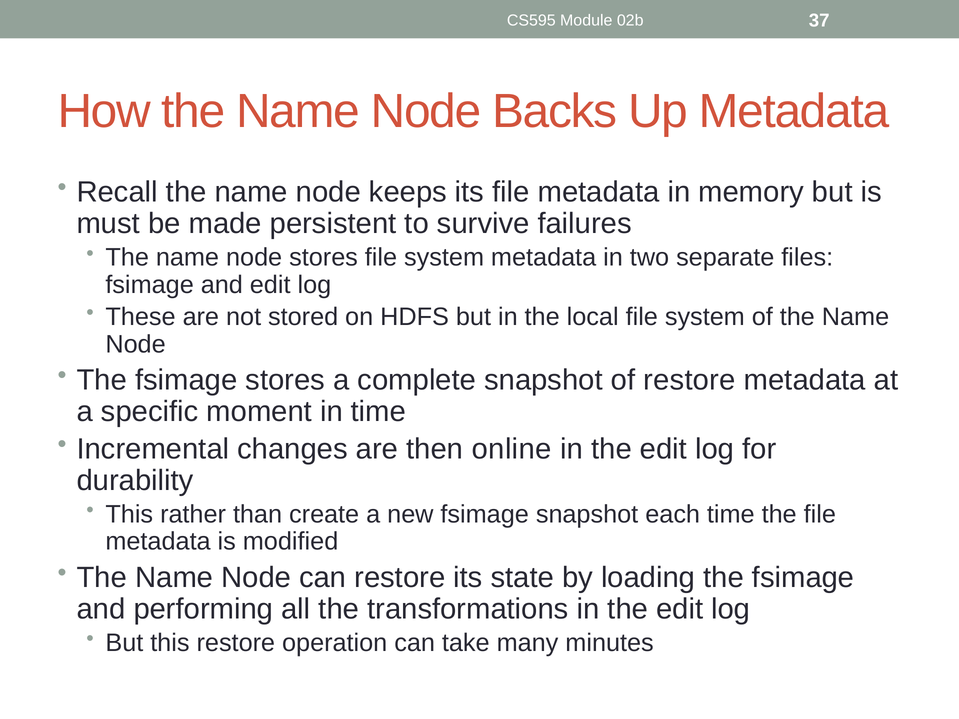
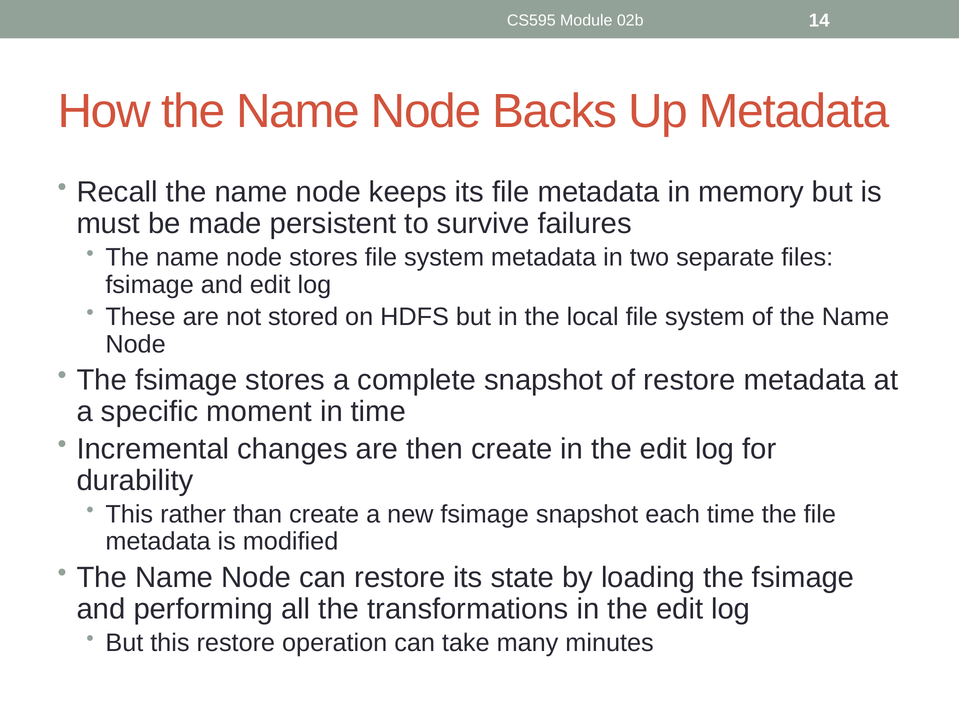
37: 37 -> 14 (819, 20)
then online: online -> create (512, 449)
